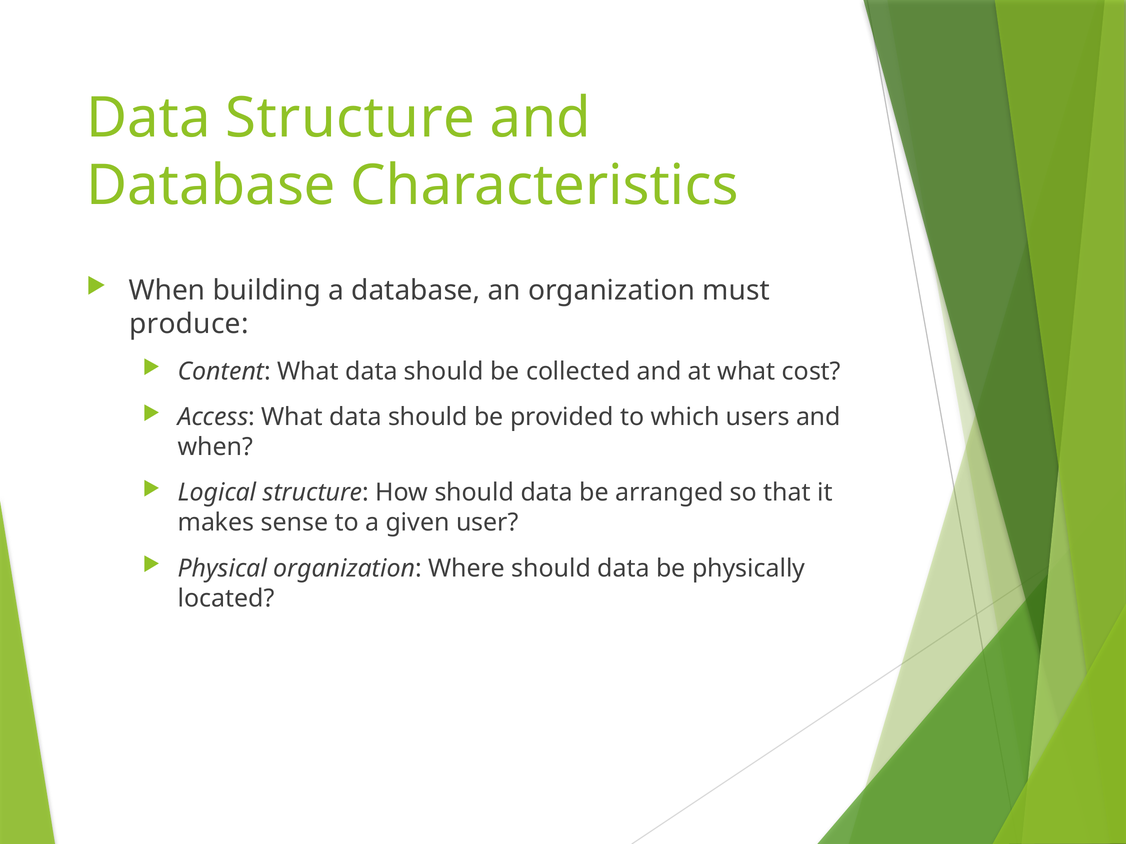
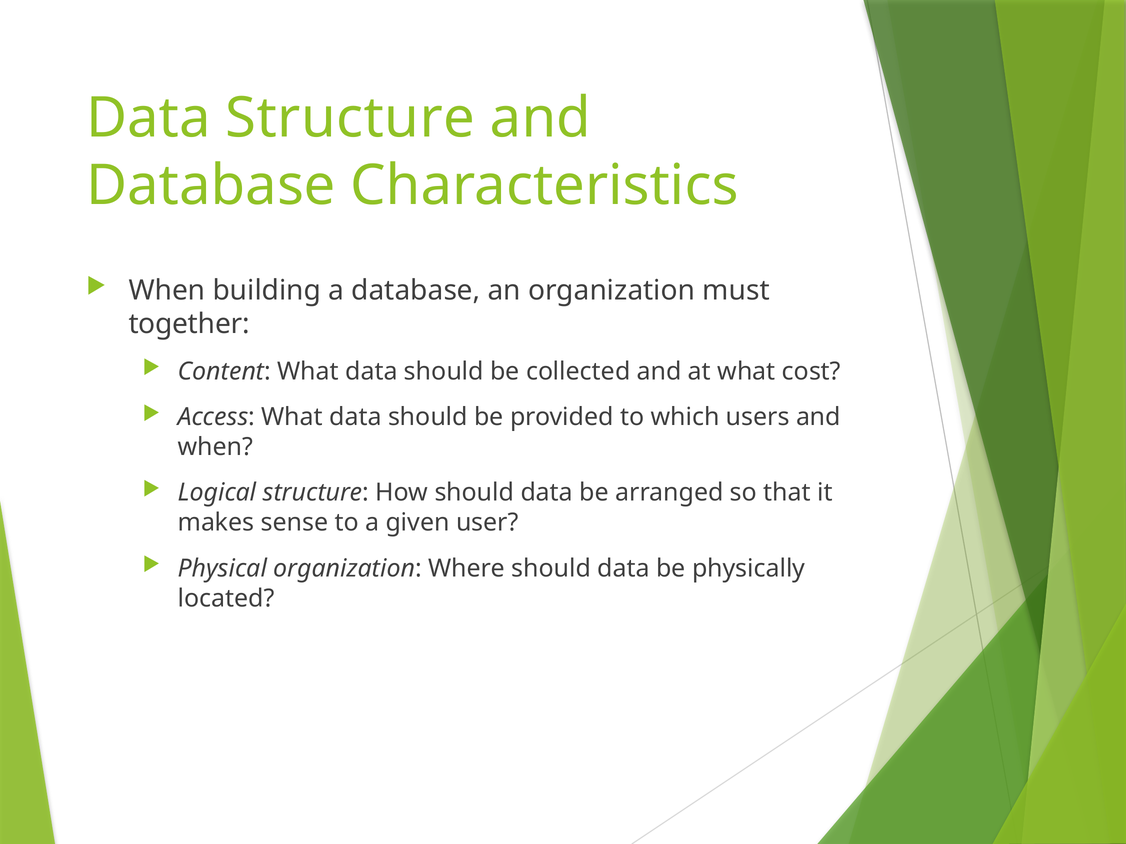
produce: produce -> together (189, 324)
